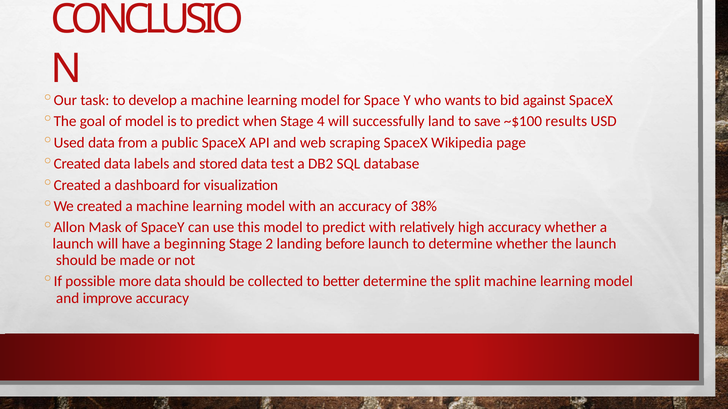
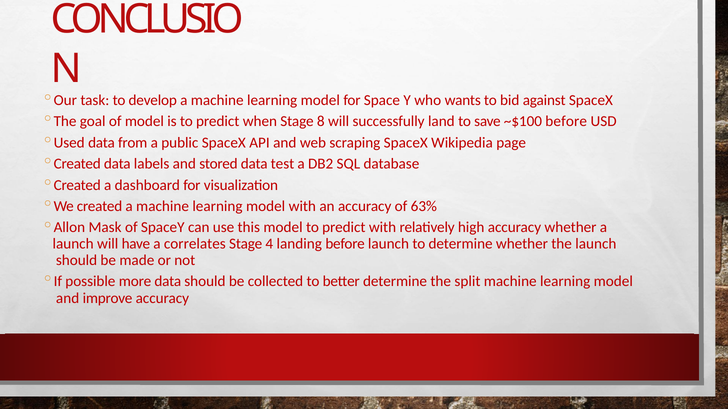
4: 4 -> 8 (321, 122)
~$100 results: results -> before (566, 122)
38%: 38% -> 63% (424, 207)
beginning: beginning -> correlates (195, 244)
2: 2 -> 4 (269, 244)
